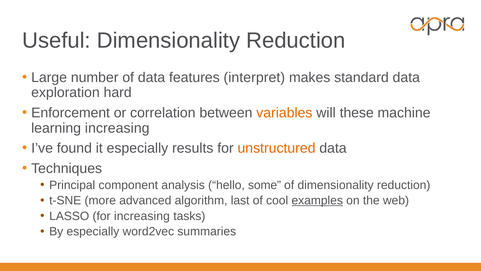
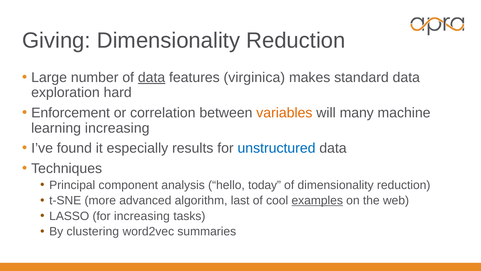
Useful: Useful -> Giving (56, 40)
data underline: none -> present (152, 77)
interpret: interpret -> virginica (254, 77)
these: these -> many (357, 113)
unstructured colour: orange -> blue (276, 148)
some: some -> today (265, 185)
By especially: especially -> clustering (93, 231)
